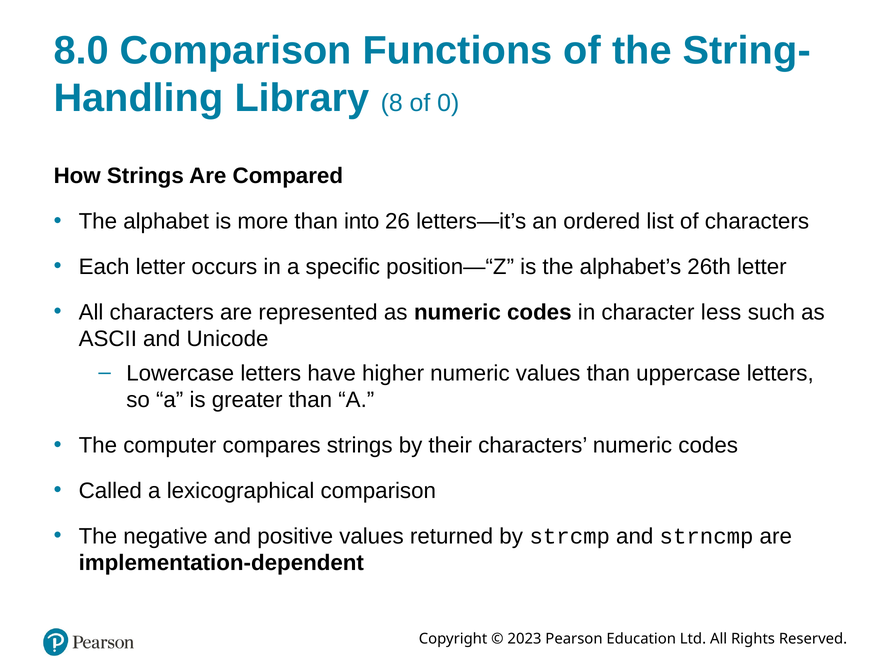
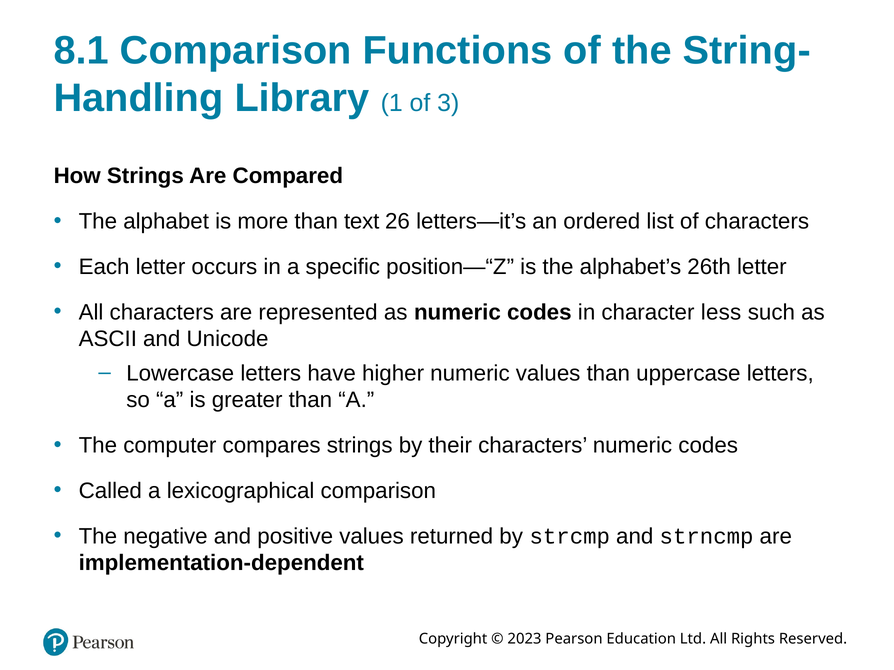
8.0: 8.0 -> 8.1 (81, 51)
8: 8 -> 1 (392, 103)
0: 0 -> 3 (448, 103)
into: into -> text (362, 222)
